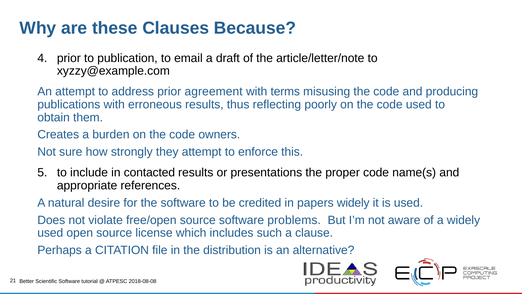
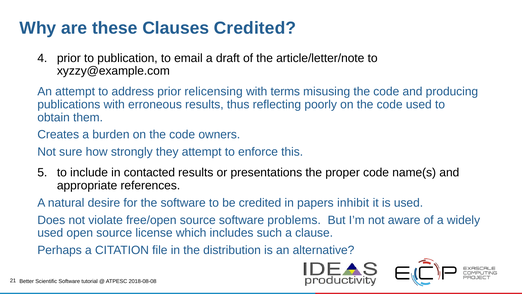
Clauses Because: Because -> Credited (255, 28)
agreement: agreement -> relicensing (214, 91)
papers widely: widely -> inhibit (353, 203)
